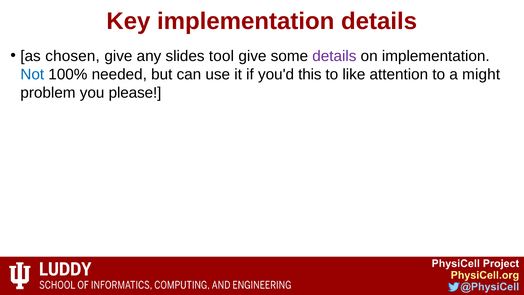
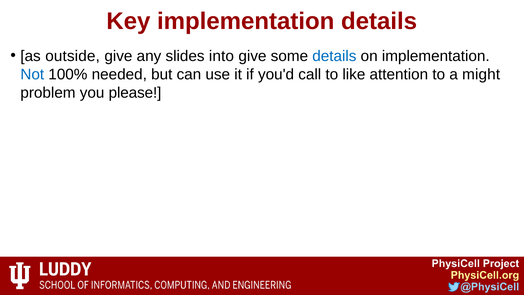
chosen: chosen -> outside (73, 56)
tool: tool -> into (221, 56)
details colour: purple -> blue (334, 56)
this: this -> call (310, 74)
